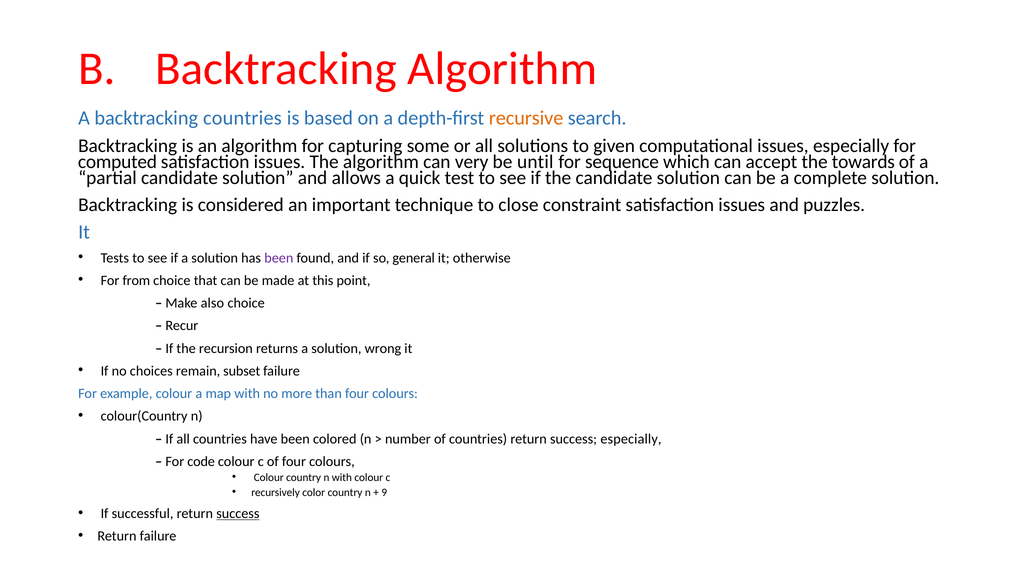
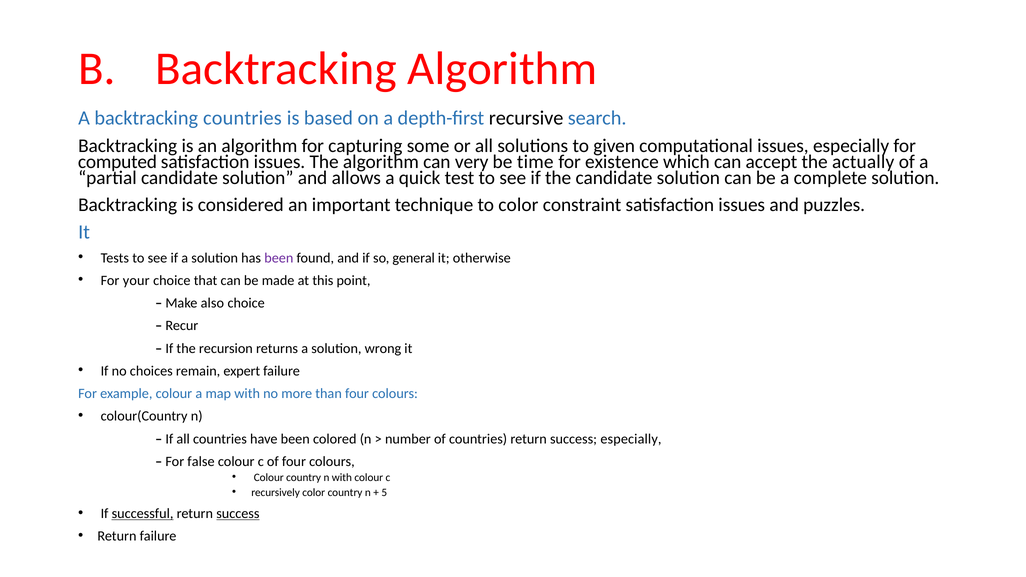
recursive colour: orange -> black (526, 118)
until: until -> time (535, 162)
sequence: sequence -> existence (622, 162)
towards: towards -> actually (863, 162)
to close: close -> color (518, 205)
from: from -> your (136, 281)
subset: subset -> expert (242, 371)
code: code -> false (201, 462)
9: 9 -> 5 (384, 493)
successful underline: none -> present (143, 514)
